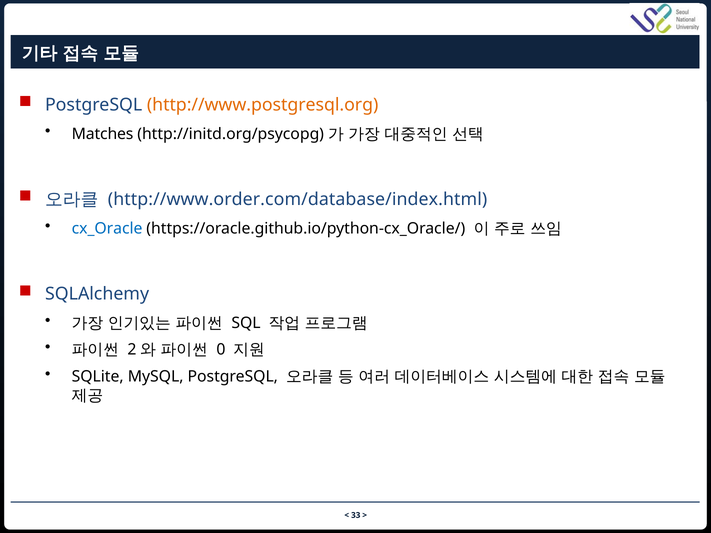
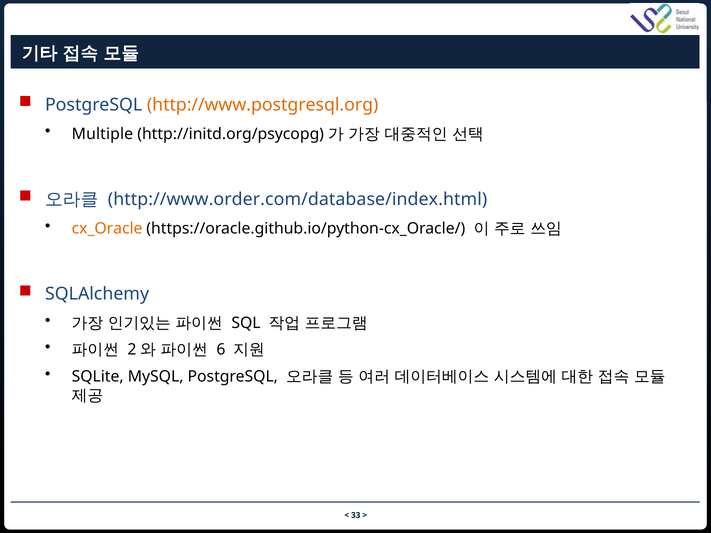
Matches: Matches -> Multiple (102, 134)
cx_Oracle colour: blue -> orange (107, 229)
0: 0 -> 6 (221, 350)
